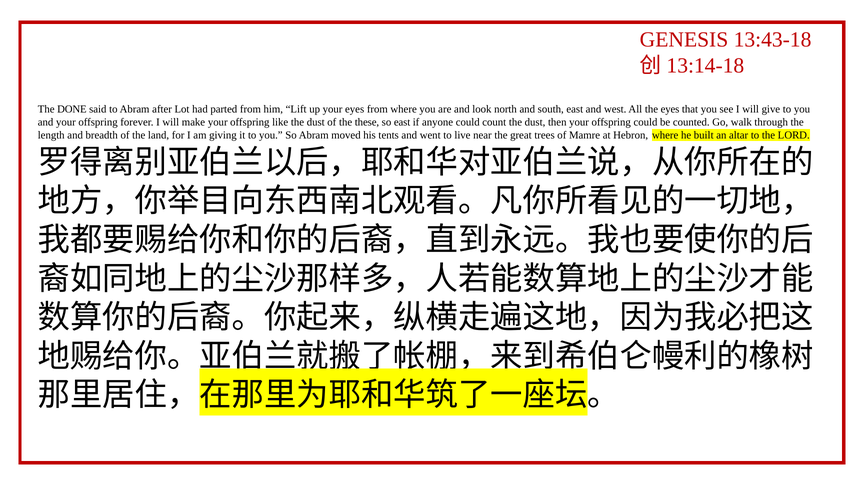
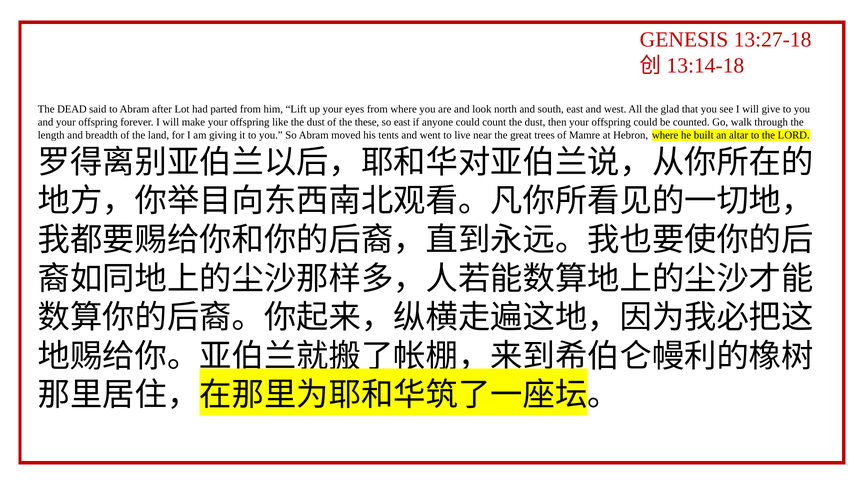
13:43-18: 13:43-18 -> 13:27-18 (773, 40)
DONE: DONE -> DEAD (72, 109)
the eyes: eyes -> glad (670, 109)
